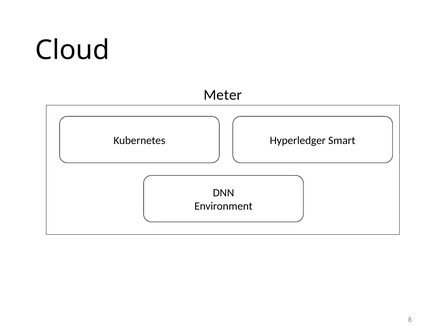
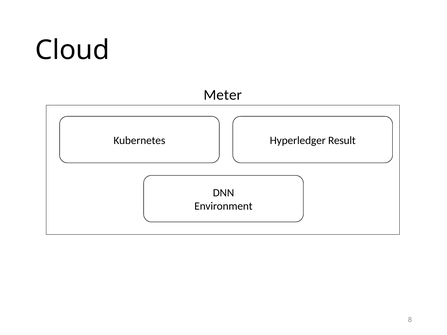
Smart: Smart -> Result (342, 140)
